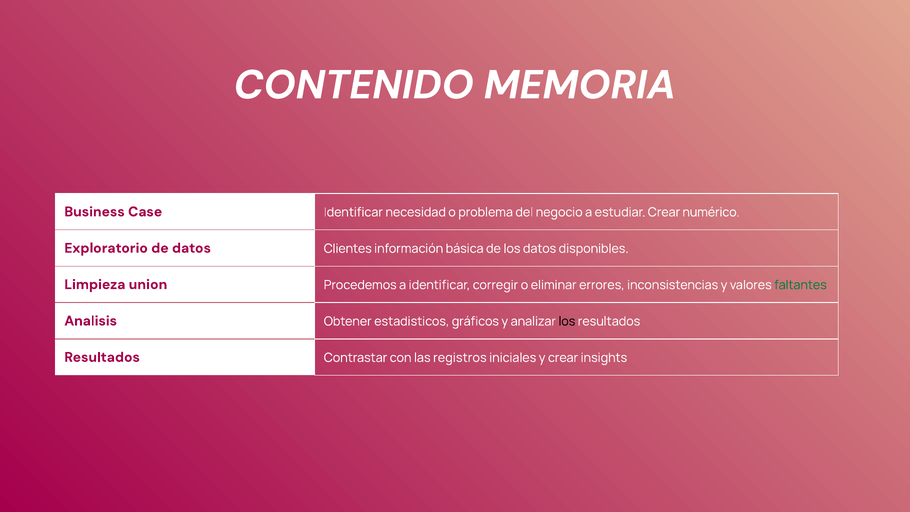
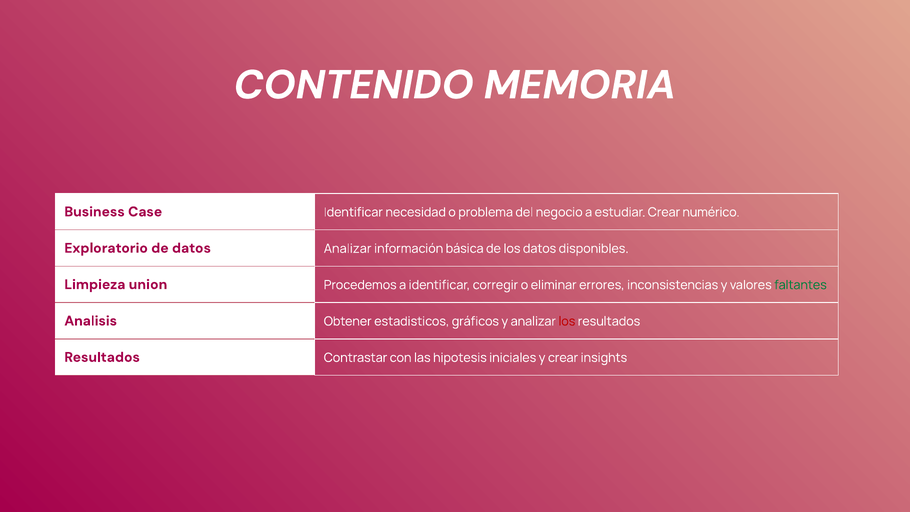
datos Clientes: Clientes -> Analizar (348, 249)
los colour: black -> red (567, 321)
registros: registros -> hipotesis (460, 358)
